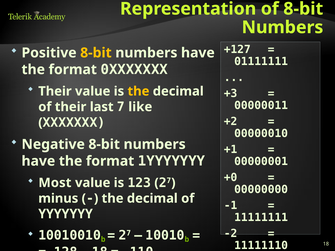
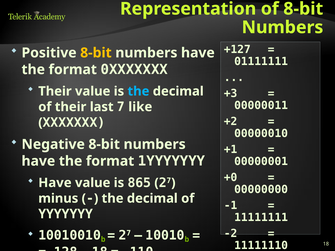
the colour: yellow -> light blue (138, 91)
Most: Most -> Have (55, 183)
123: 123 -> 865 (139, 183)
